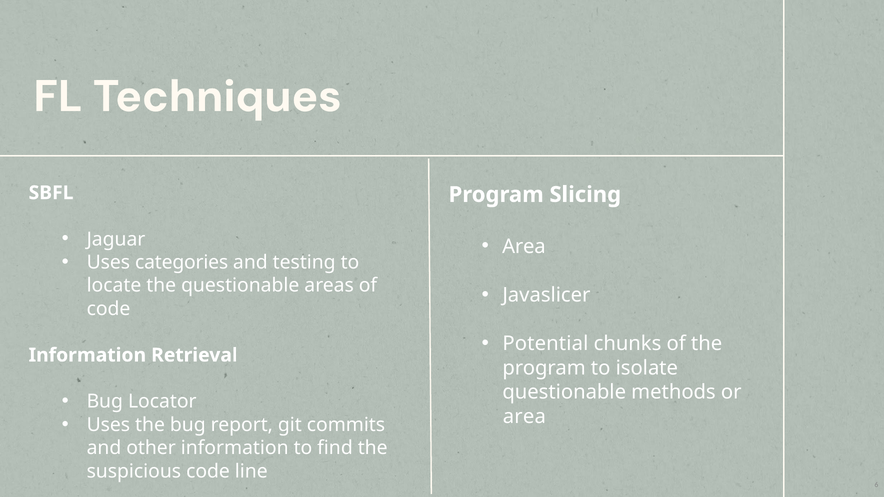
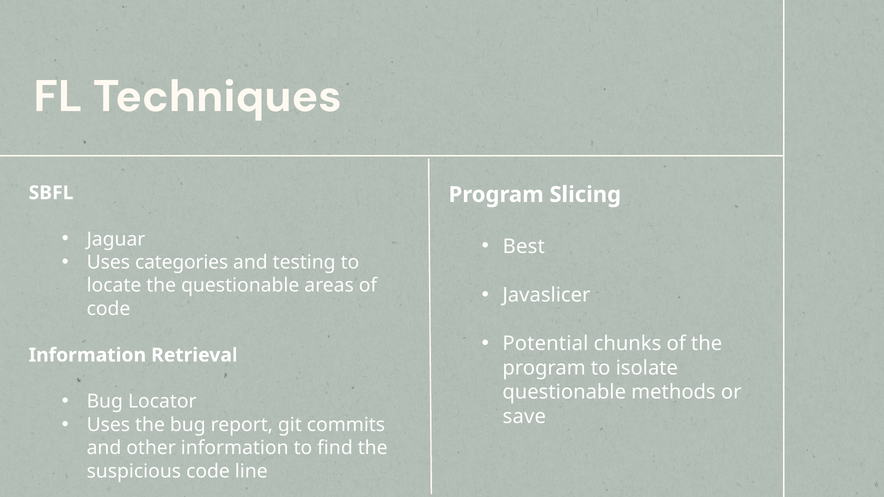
Area: Area -> Best (524, 247)
area: area -> save (524, 417)
